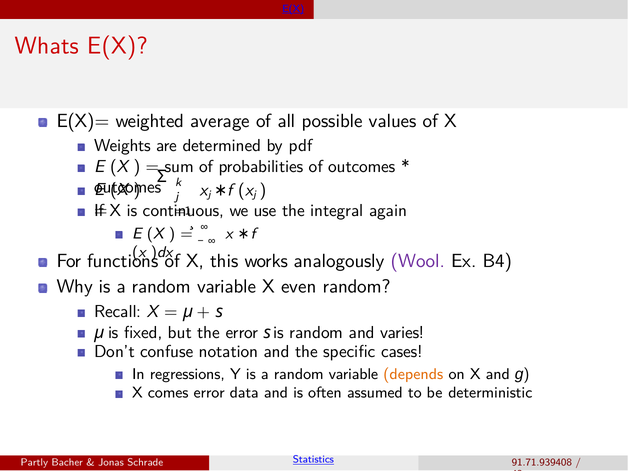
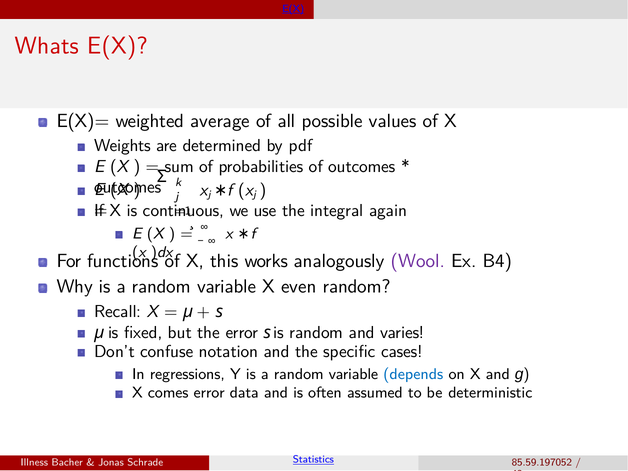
depends colour: orange -> blue (413, 374)
Partly: Partly -> Illness (34, 463)
91.71.939408: 91.71.939408 -> 85.59.197052 (542, 463)
